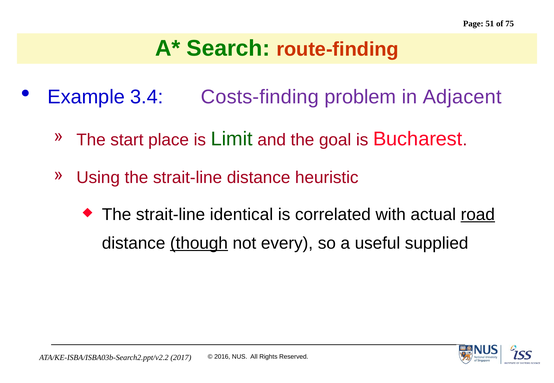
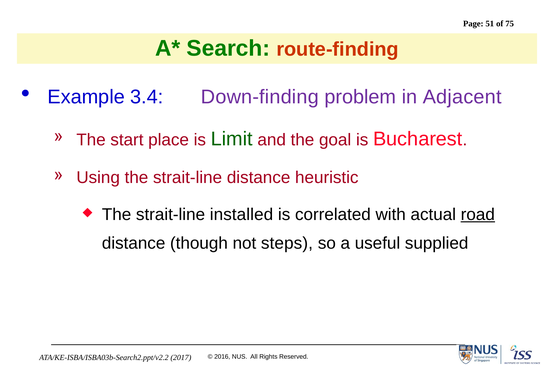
Costs-finding: Costs-finding -> Down-finding (260, 97)
identical: identical -> installed (241, 215)
though underline: present -> none (199, 243)
every: every -> steps (287, 243)
